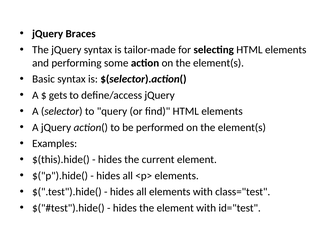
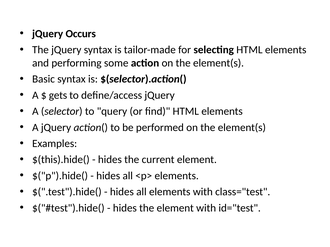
Braces: Braces -> Occurs (81, 34)
